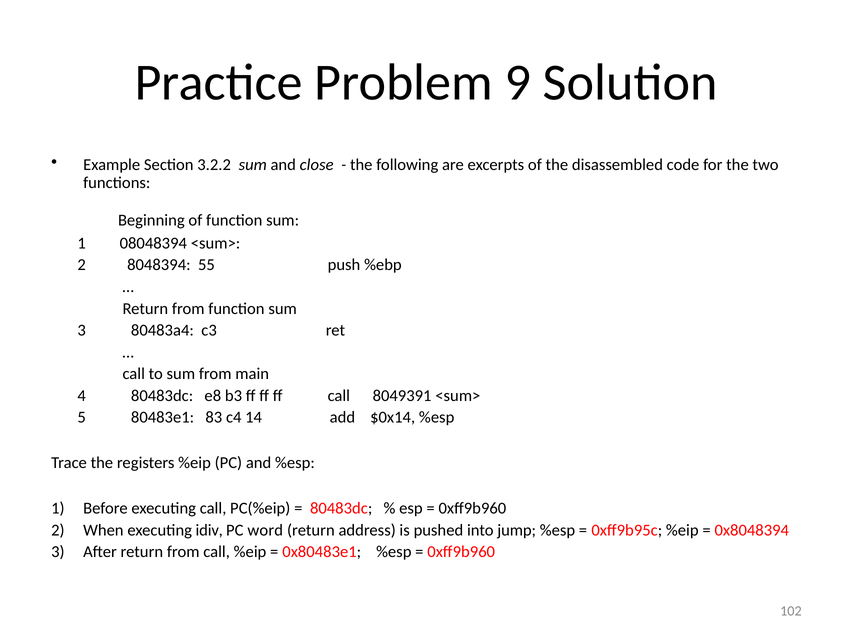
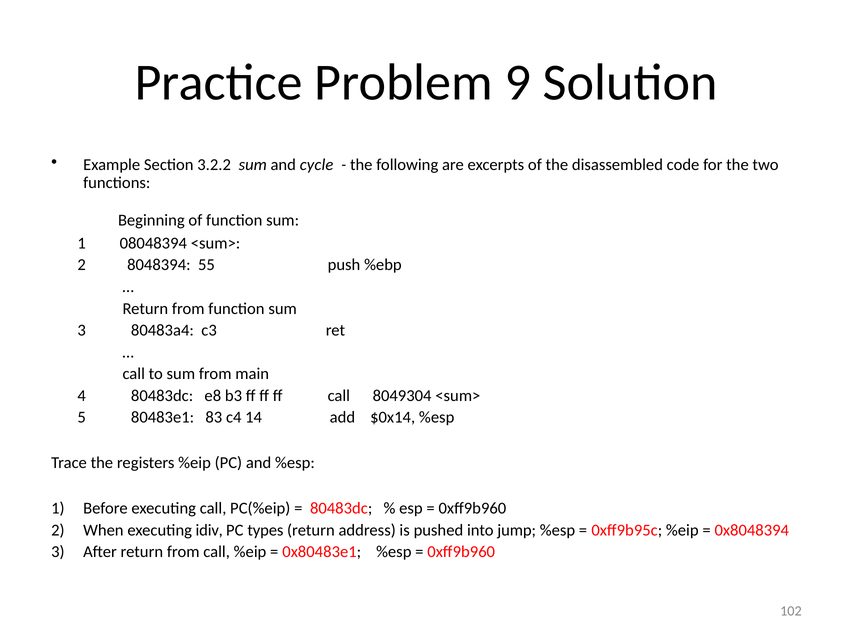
close: close -> cycle (317, 165)
8049391: 8049391 -> 8049304 (402, 395)
word: word -> types (265, 530)
